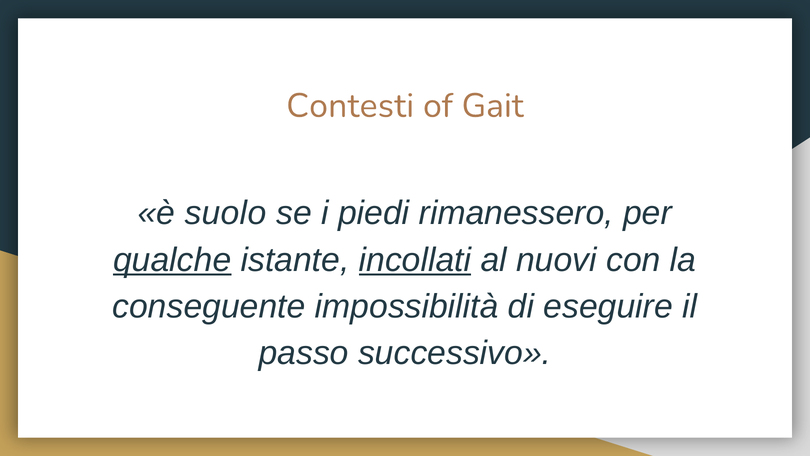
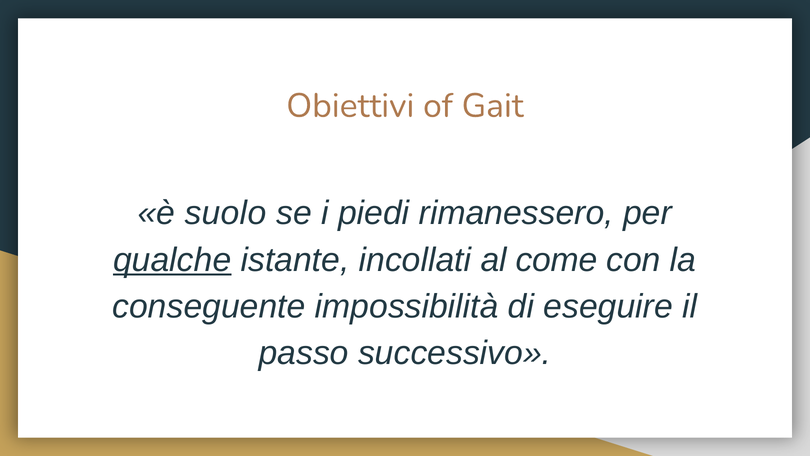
Contesti: Contesti -> Obiettivi (350, 106)
incollati underline: present -> none (415, 260)
nuovi: nuovi -> come (557, 260)
